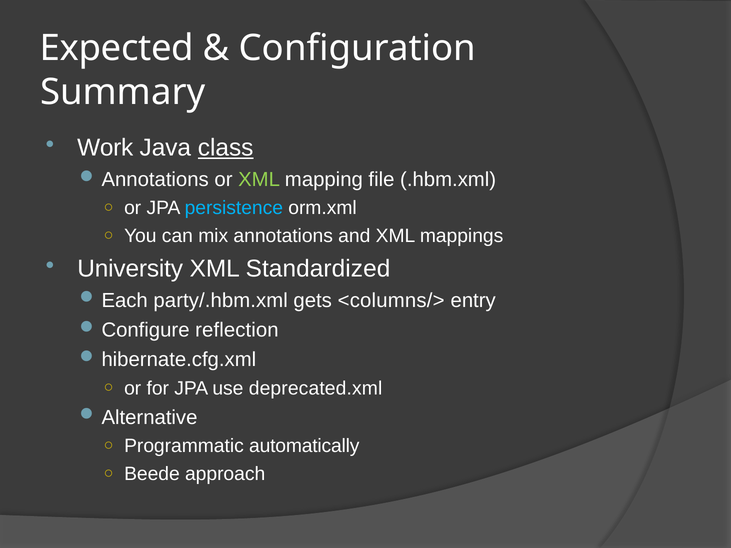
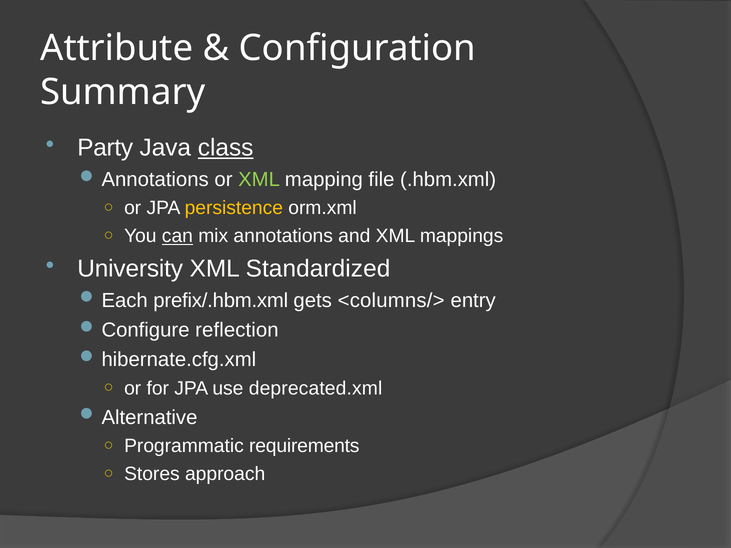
Expected: Expected -> Attribute (117, 48)
Work: Work -> Party (105, 148)
persistence colour: light blue -> yellow (234, 208)
can underline: none -> present (177, 236)
party/.hbm.xml: party/.hbm.xml -> prefix/.hbm.xml (221, 301)
automatically: automatically -> requirements (304, 446)
Beede: Beede -> Stores (152, 474)
